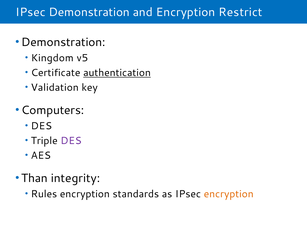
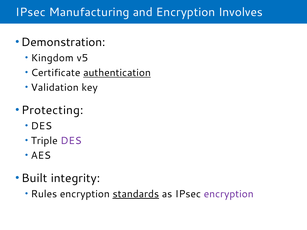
IPsec Demonstration: Demonstration -> Manufacturing (89, 12)
Restrict: Restrict -> Involves (241, 12)
Computers: Computers -> Protecting (52, 110)
Than: Than -> Built (34, 178)
standards underline: none -> present (136, 194)
encryption colour: orange -> purple (229, 194)
